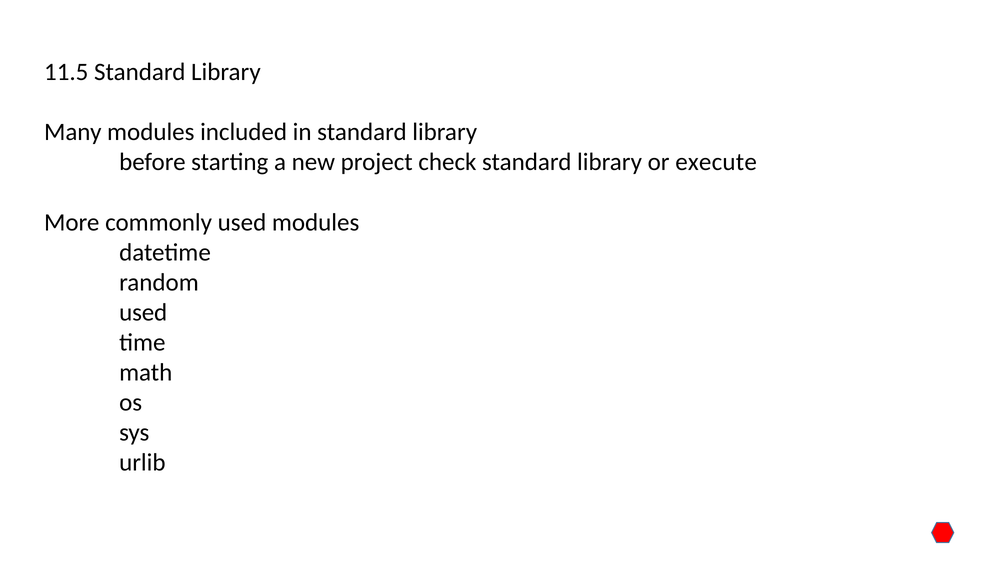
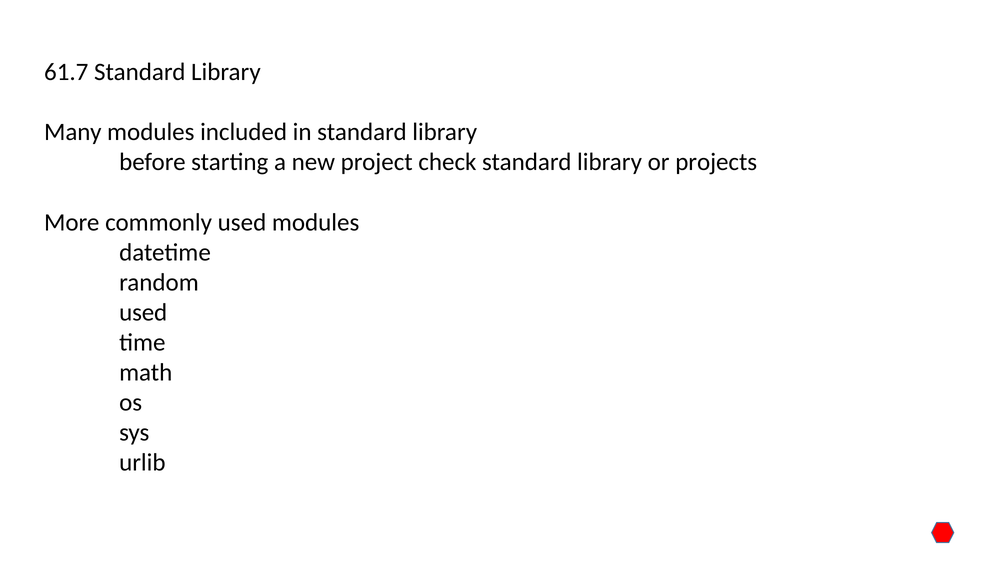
11.5: 11.5 -> 61.7 (66, 72)
execute: execute -> projects (716, 162)
